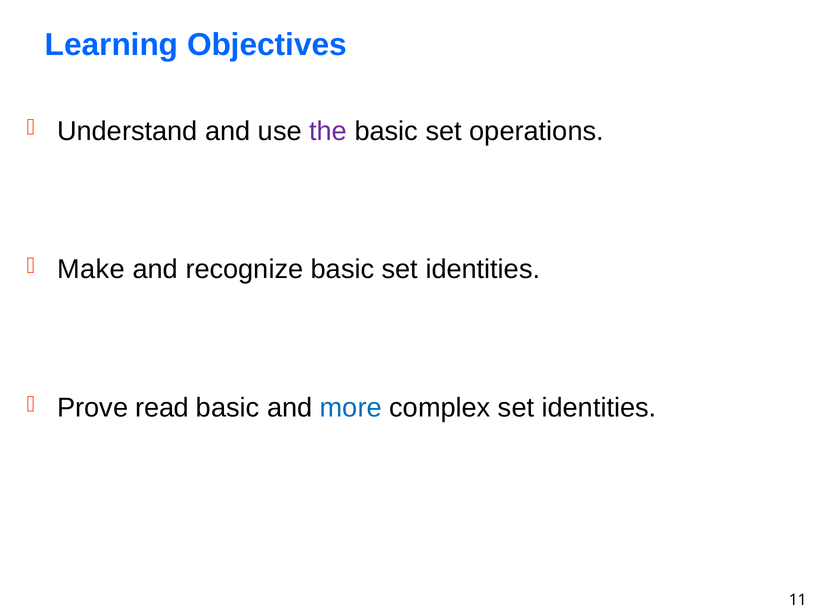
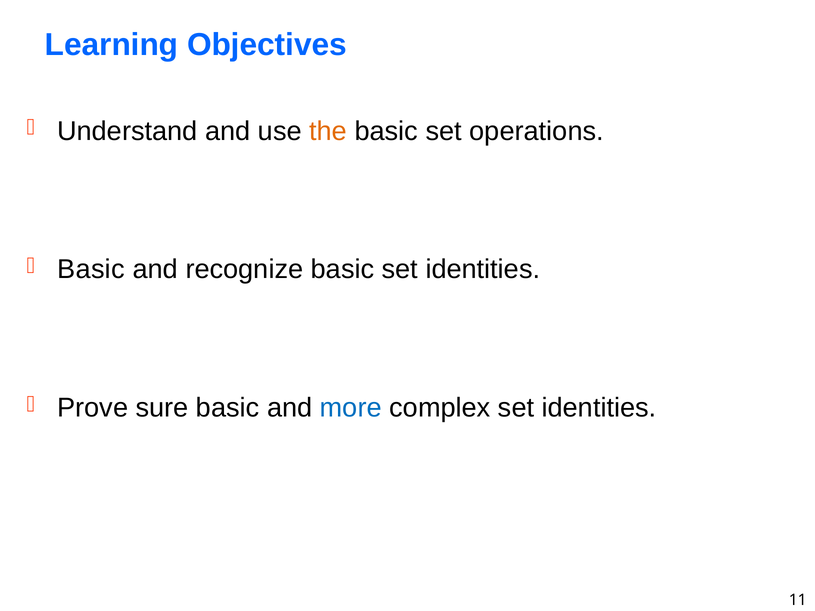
the colour: purple -> orange (328, 131)
Make: Make -> Basic (91, 270)
read: read -> sure (162, 408)
